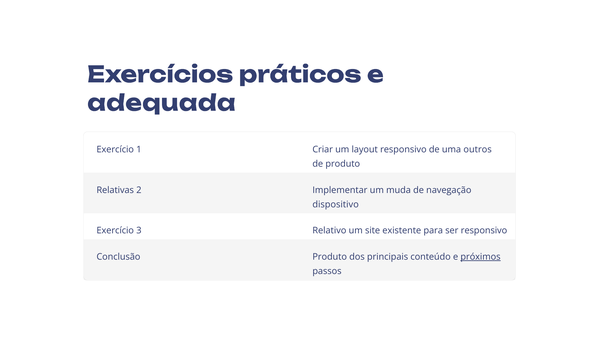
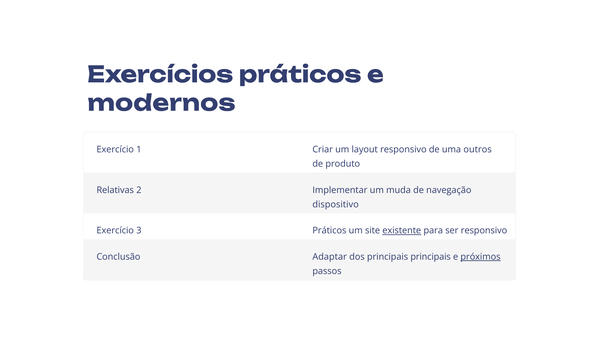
adequada: adequada -> modernos (161, 103)
3 Relativo: Relativo -> Práticos (329, 231)
existente underline: none -> present (402, 231)
Conclusão Produto: Produto -> Adaptar (330, 257)
principais conteúdo: conteúdo -> principais (431, 257)
